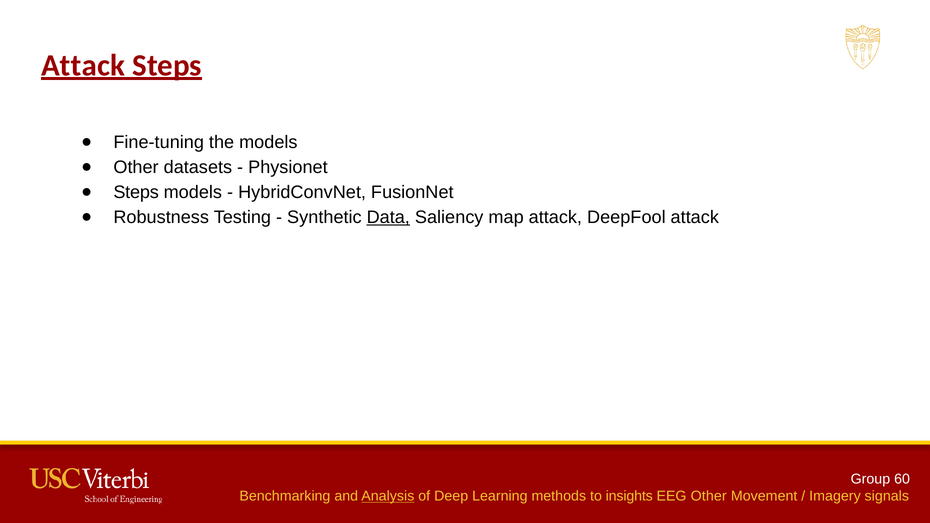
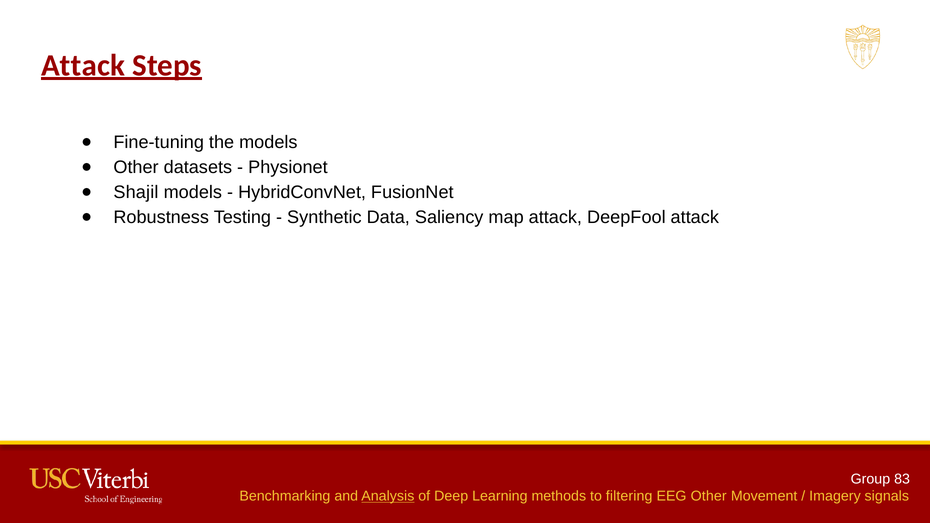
Steps: Steps -> Shajil (136, 192)
Data underline: present -> none (388, 217)
60: 60 -> 83 (902, 479)
insights: insights -> filtering (629, 496)
